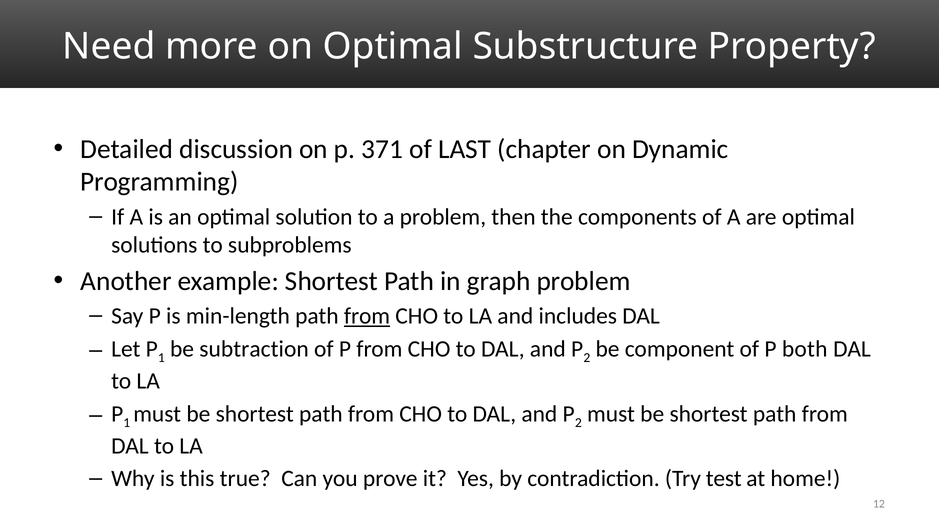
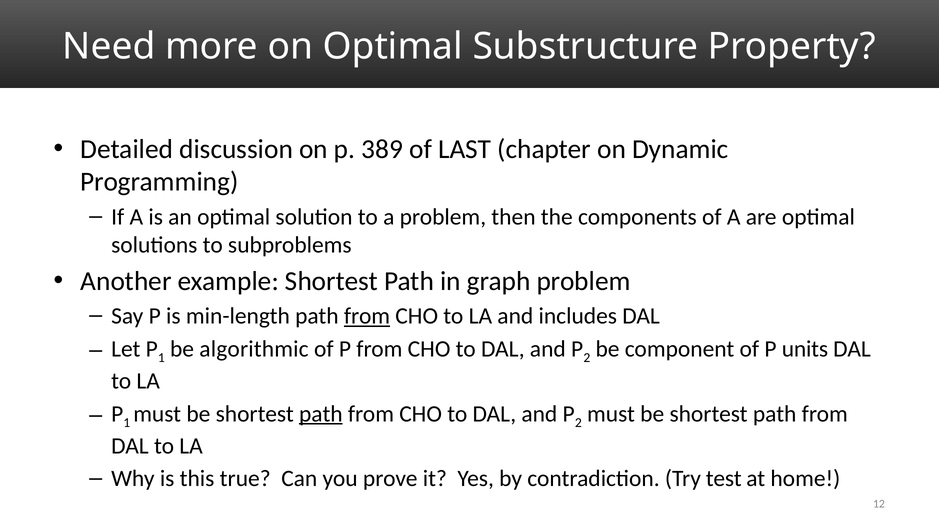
371: 371 -> 389 (382, 149)
subtraction: subtraction -> algorithmic (254, 349)
both: both -> units (805, 349)
path underline: none -> present (321, 414)
